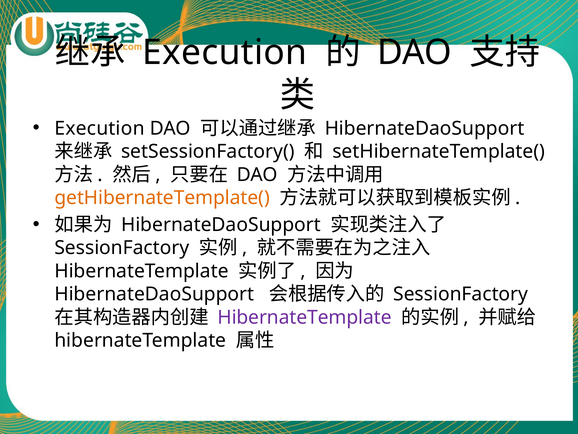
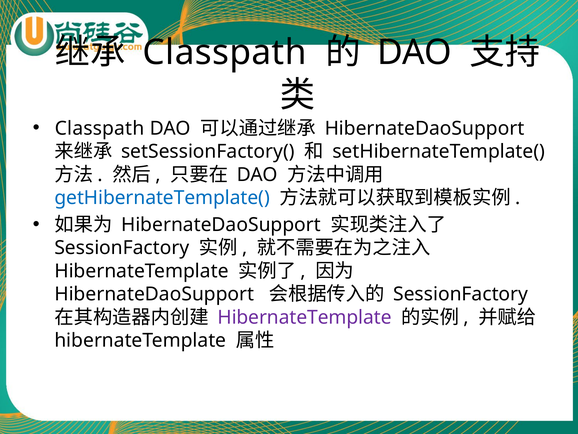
Execution: Execution -> Classpath (225, 53)
Execution: Execution -> Classpath (100, 128)
getHibernateTemplate( colour: orange -> blue (162, 198)
